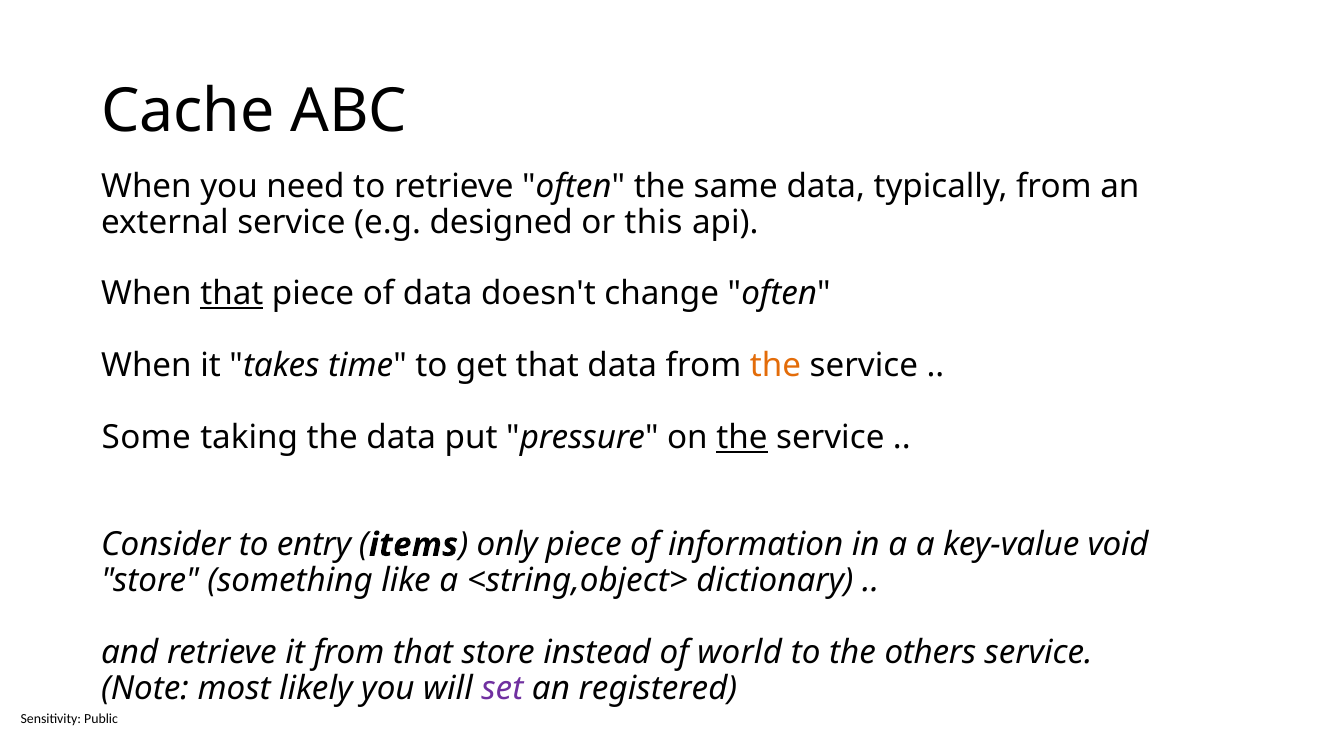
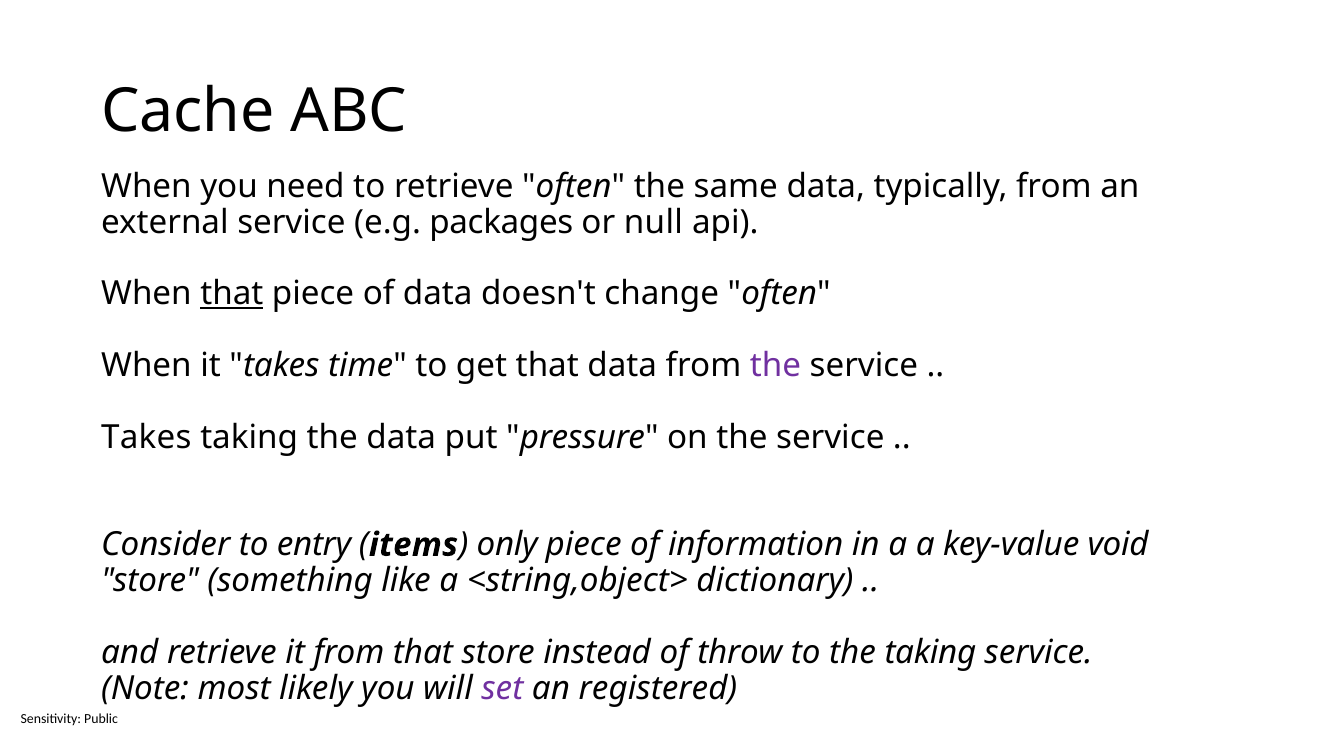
designed: designed -> packages (501, 222)
this: this -> null (653, 222)
the colour: orange -> purple (775, 365)
Some: Some -> Takes (146, 437)
the underline: present -> none (742, 437)
world: world -> throw (740, 652)
the others: others -> taking (930, 652)
